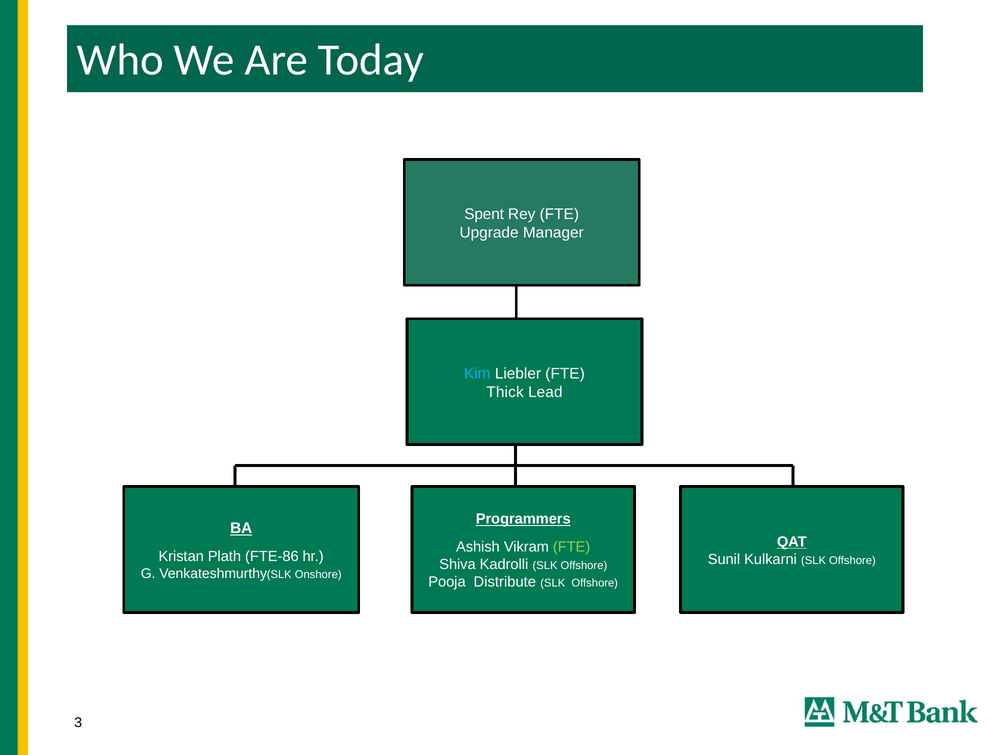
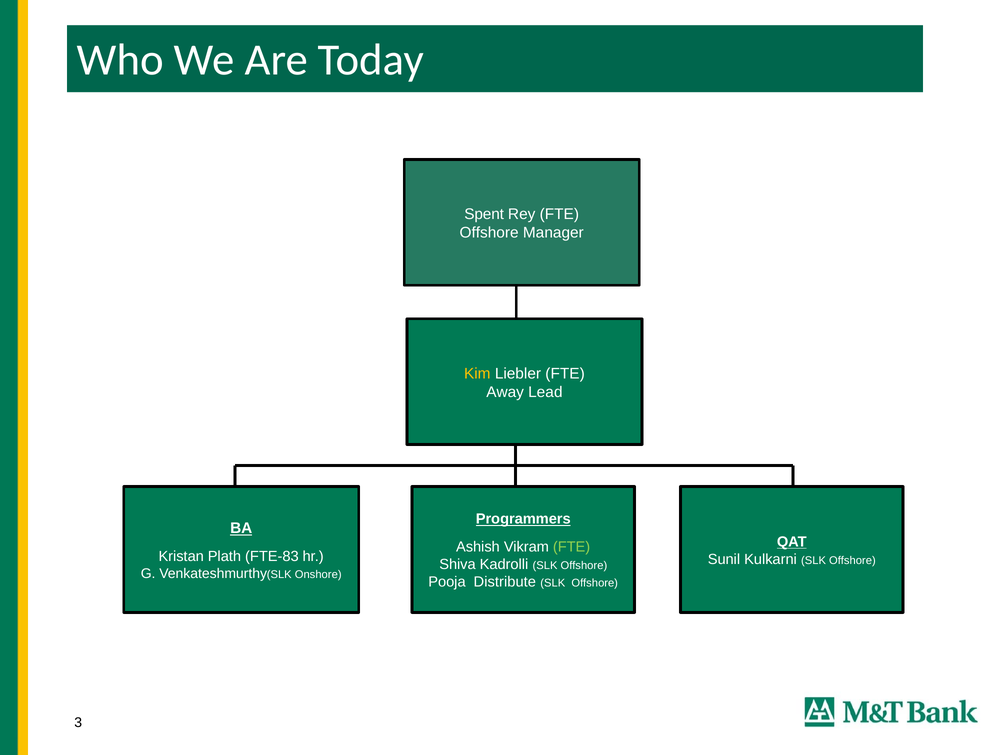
Upgrade: Upgrade -> Offshore (489, 233)
Kim colour: light blue -> yellow (477, 374)
Thick: Thick -> Away (505, 392)
FTE-86: FTE-86 -> FTE-83 (272, 557)
